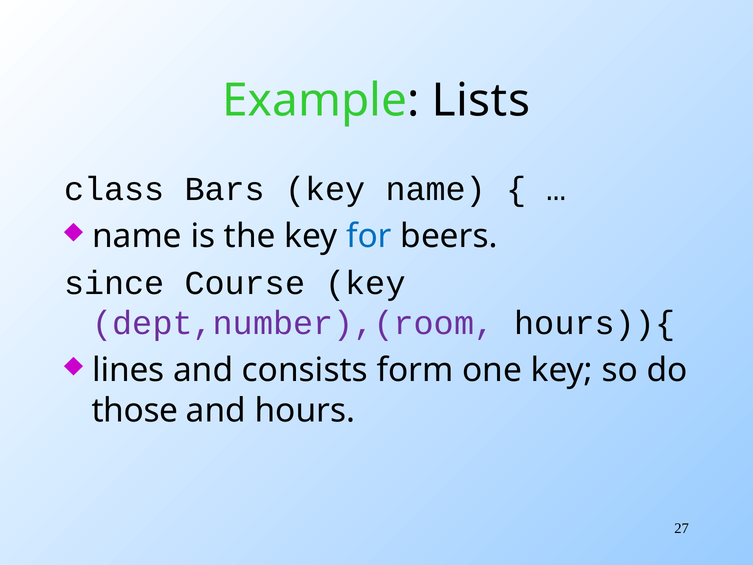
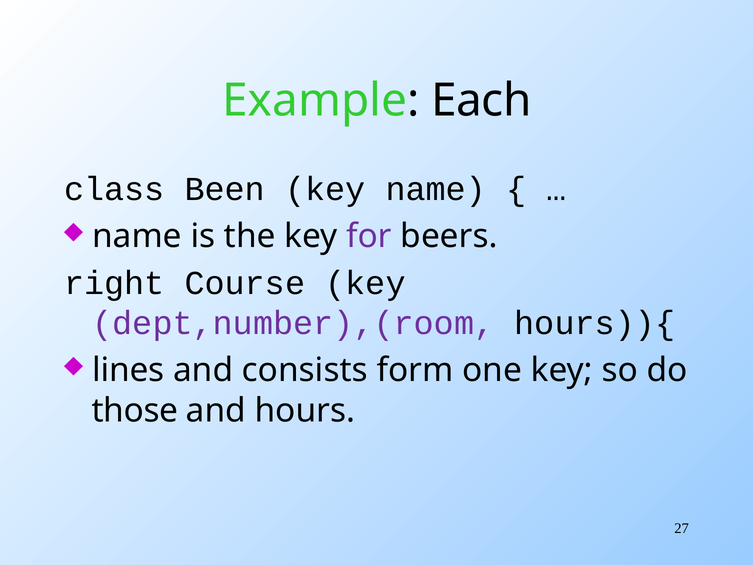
Lists: Lists -> Each (481, 100)
Bars: Bars -> Been (225, 189)
for colour: blue -> purple (369, 236)
since: since -> right (114, 283)
